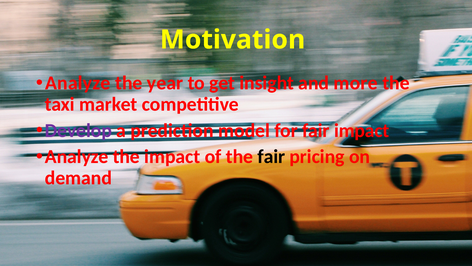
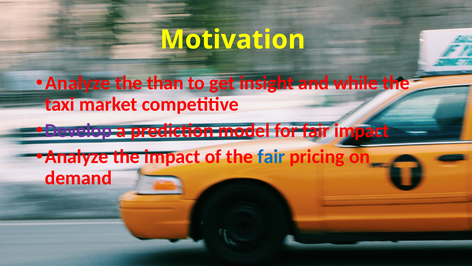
year: year -> than (165, 83)
more: more -> while (356, 83)
fair colour: black -> blue (271, 156)
